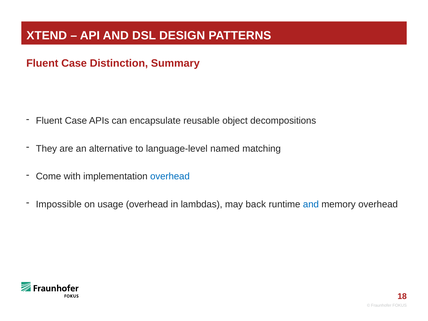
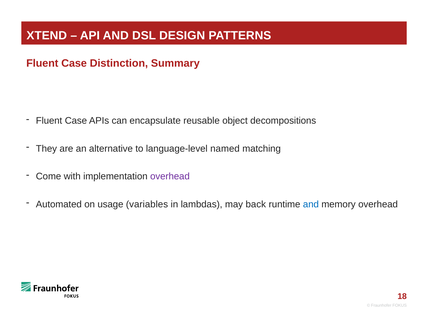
overhead colour: blue -> purple (170, 177)
Impossible: Impossible -> Automated (59, 204)
usage overhead: overhead -> variables (147, 204)
